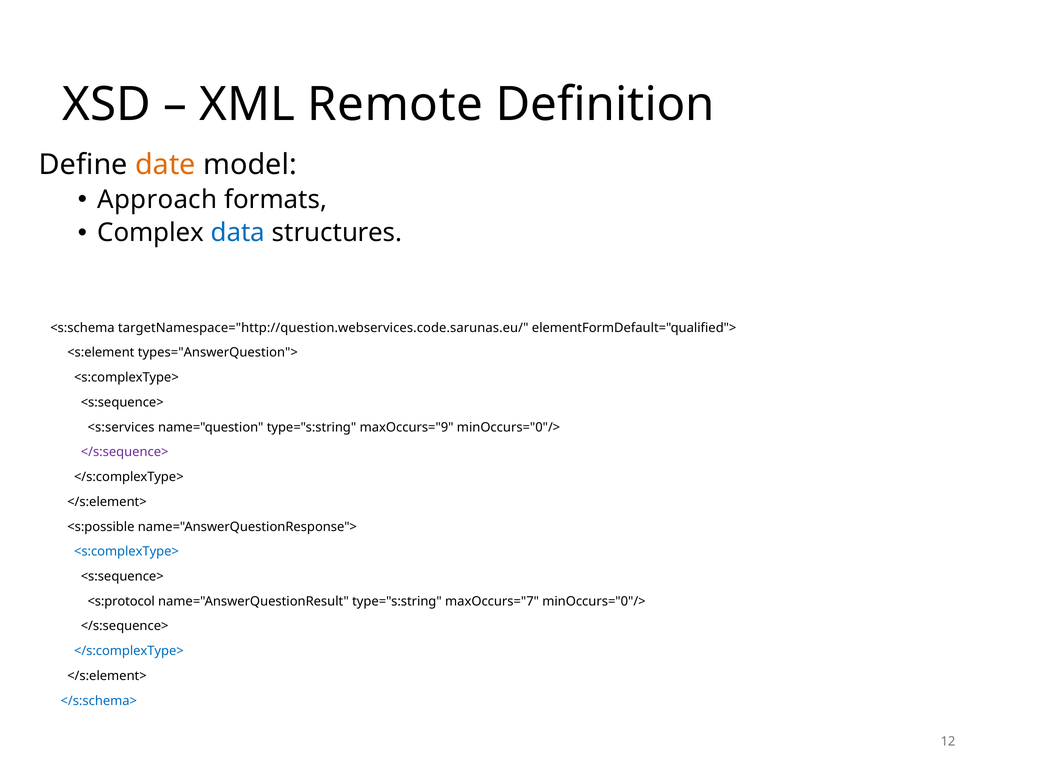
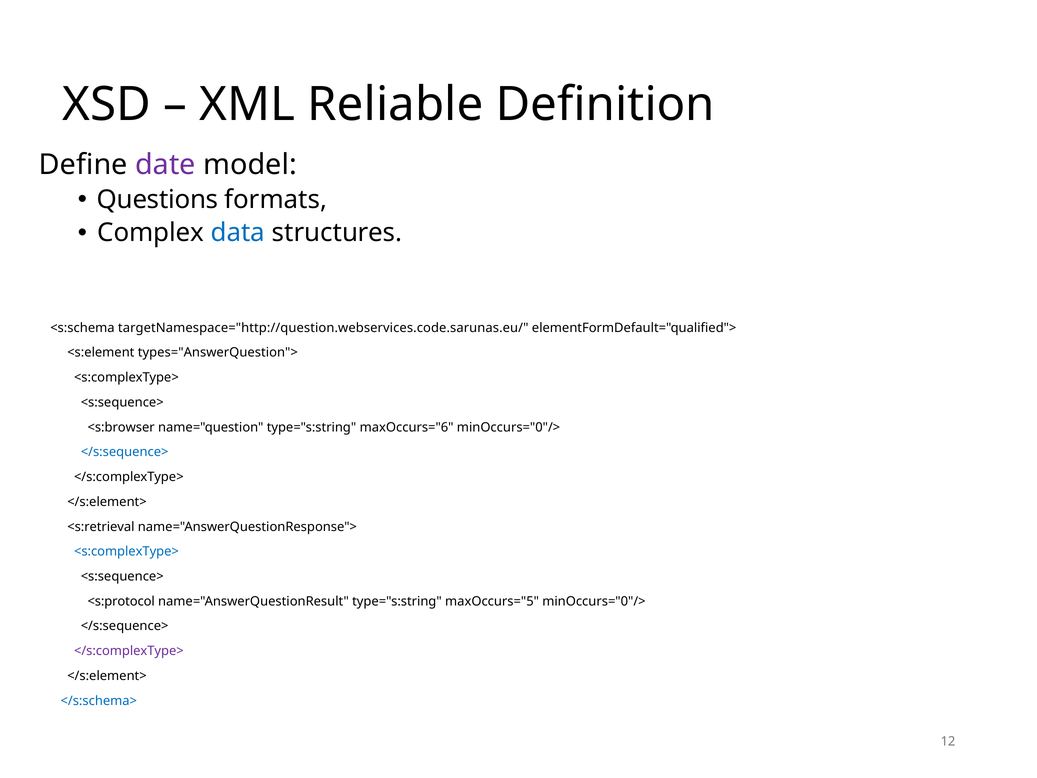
Remote: Remote -> Reliable (395, 105)
date colour: orange -> purple (165, 164)
Approach: Approach -> Questions (158, 199)
<s:services: <s:services -> <s:browser (121, 427)
maxOccurs="9: maxOccurs="9 -> maxOccurs="6 (407, 427)
</s:sequence> colour: purple -> blue (125, 452)
<s:possible: <s:possible -> <s:retrieval (101, 527)
maxOccurs="7: maxOccurs="7 -> maxOccurs="5 (492, 601)
</s:complexType> colour: blue -> purple (129, 651)
